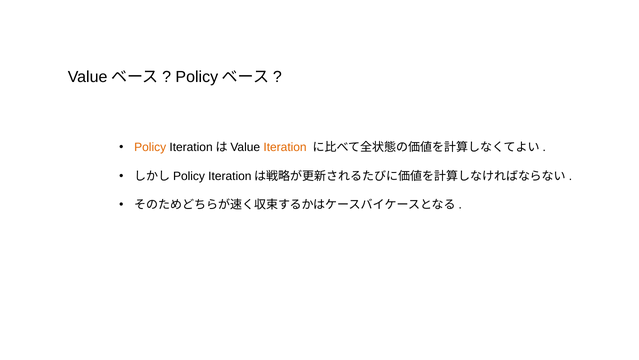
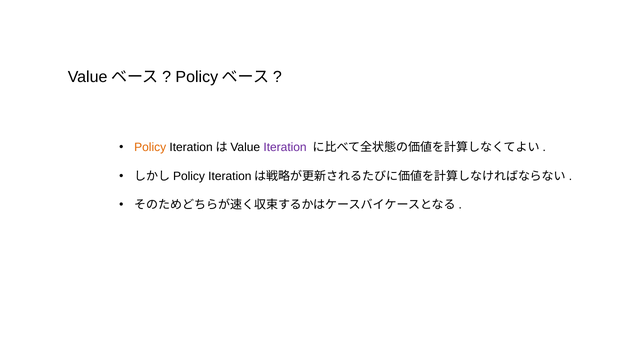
Iteration colour: orange -> purple (285, 147)
